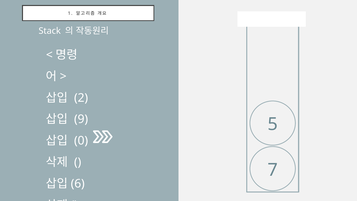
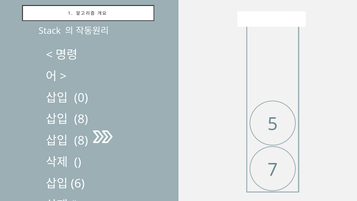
2: 2 -> 0 (81, 98)
9: 9 -> 8 (81, 119)
0: 0 -> 8 (81, 141)
